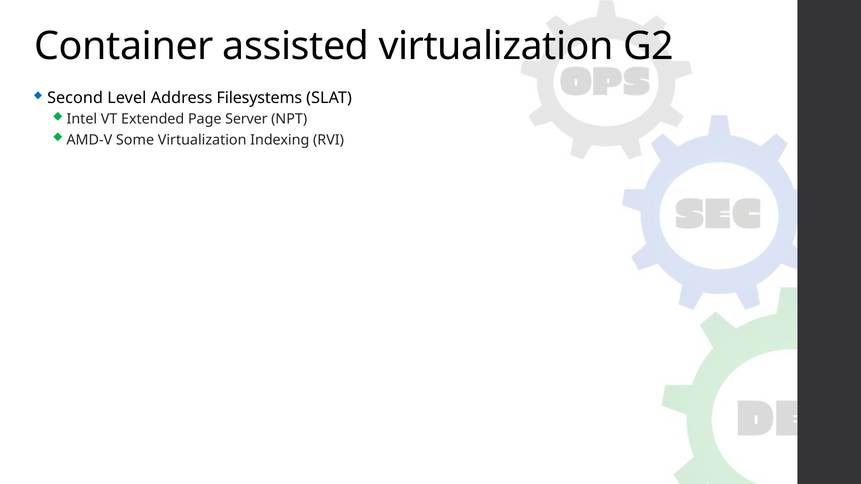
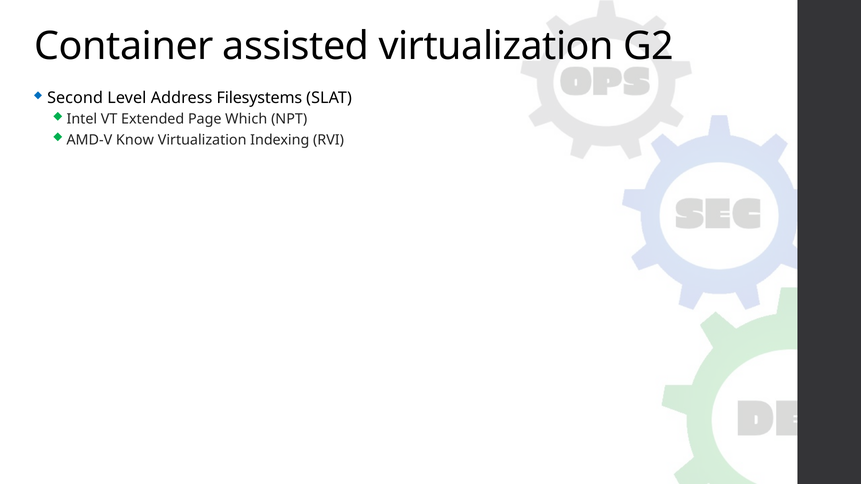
Server: Server -> Which (246, 119)
Some: Some -> Know (135, 140)
